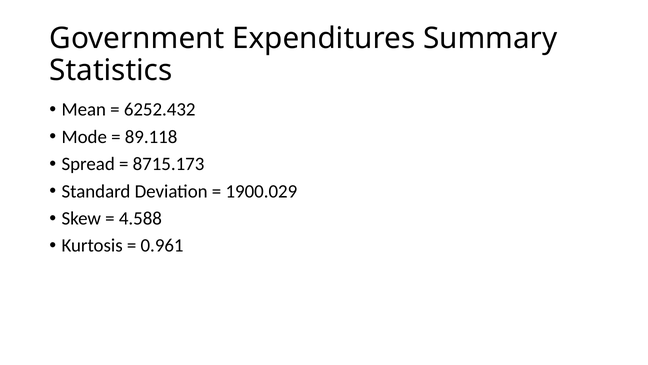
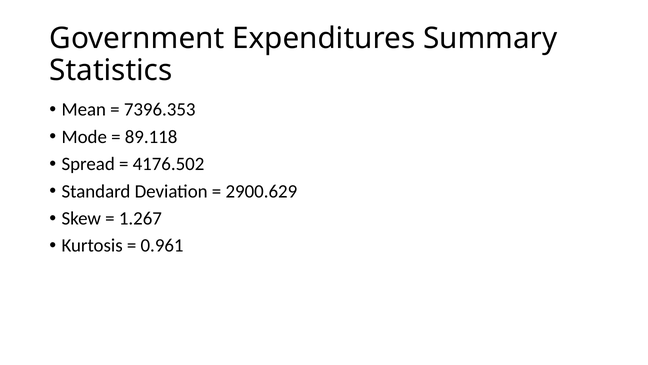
6252.432: 6252.432 -> 7396.353 (160, 110)
8715.173: 8715.173 -> 4176.502 (169, 164)
1900.029: 1900.029 -> 2900.629 (261, 191)
4.588: 4.588 -> 1.267 (140, 218)
